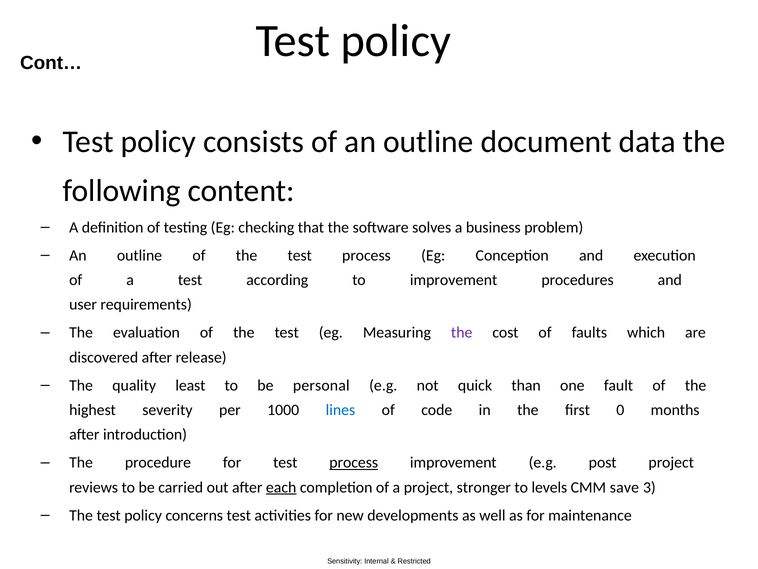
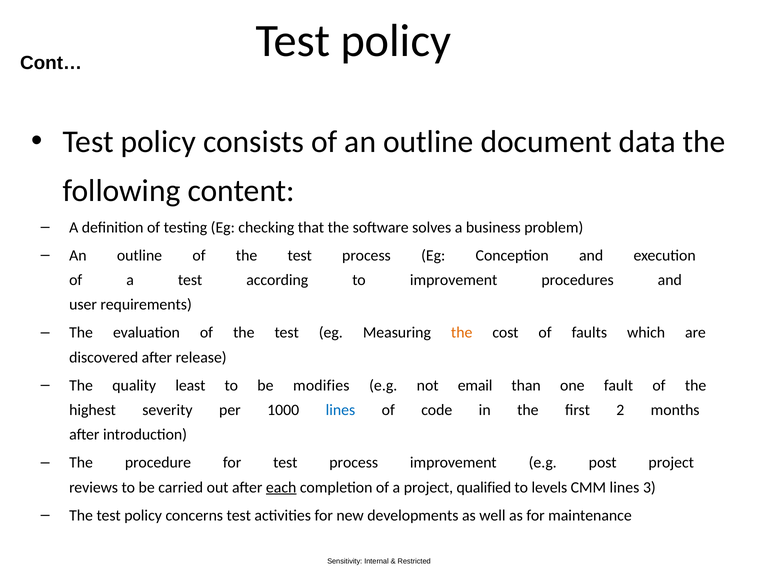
the colour: purple -> orange (462, 332)
personal: personal -> modifies (321, 385)
quick: quick -> email (475, 385)
0: 0 -> 2 (620, 410)
process underline: present -> none (354, 462)
stronger: stronger -> qualified (484, 487)
CMM save: save -> lines (625, 487)
